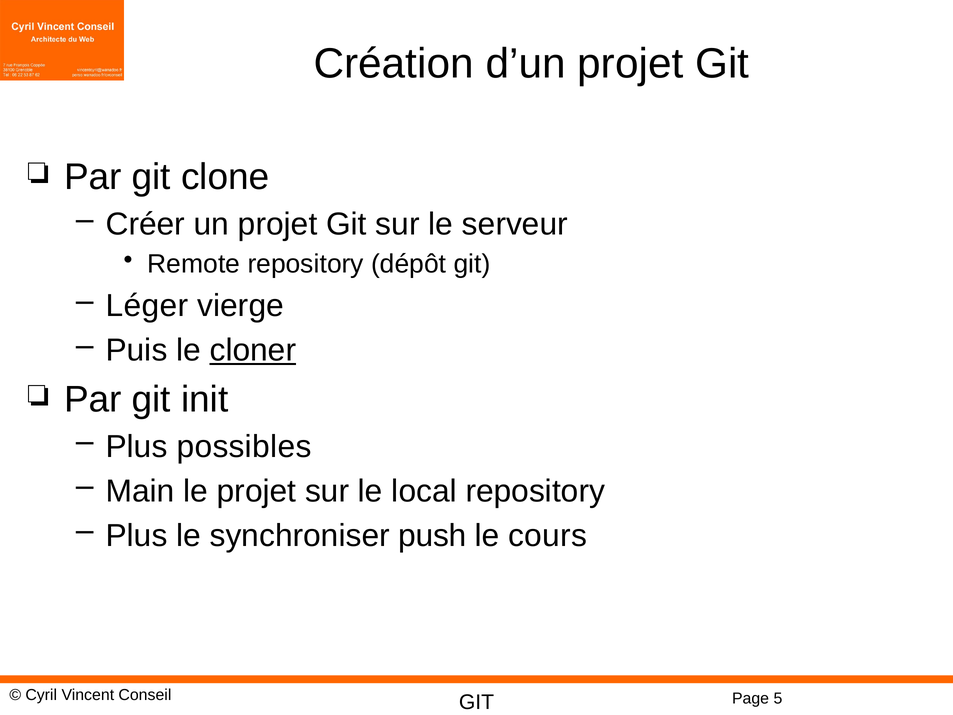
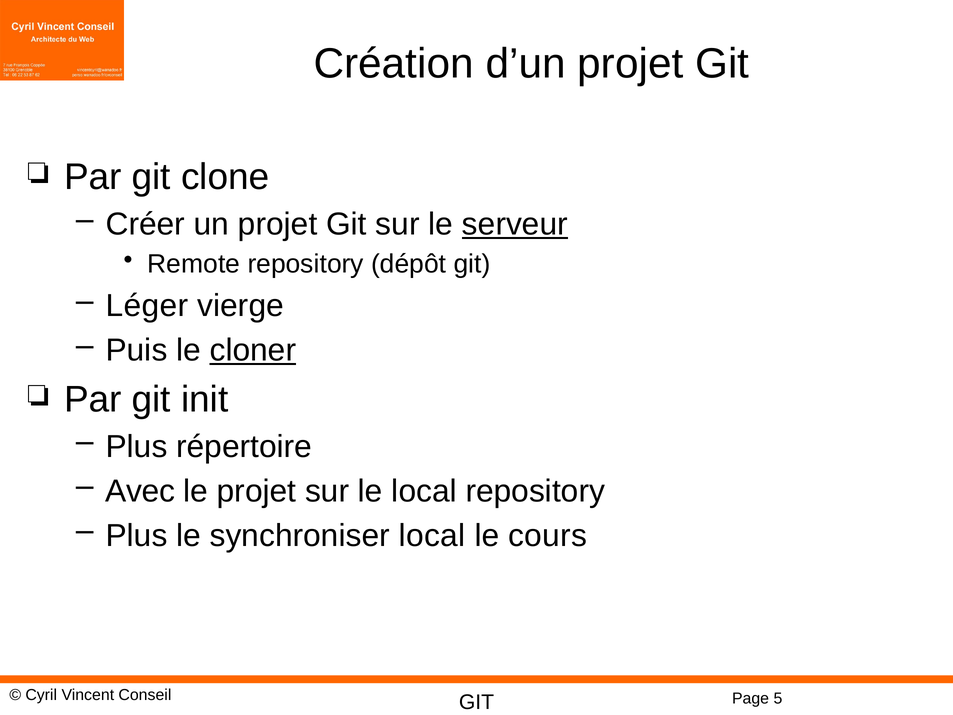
serveur underline: none -> present (515, 224)
possibles: possibles -> répertoire (244, 447)
Main: Main -> Avec (140, 491)
synchroniser push: push -> local (432, 535)
